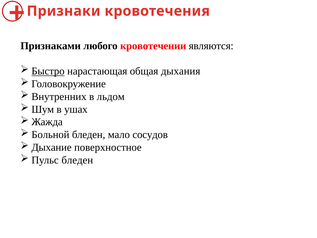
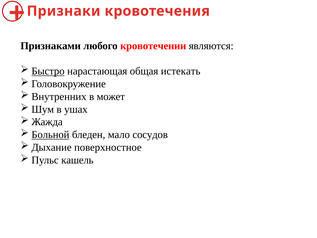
дыхания: дыхания -> истекать (181, 71)
льдом: льдом -> может (111, 97)
Больной underline: none -> present (50, 135)
Пульс бледен: бледен -> кашель (77, 160)
